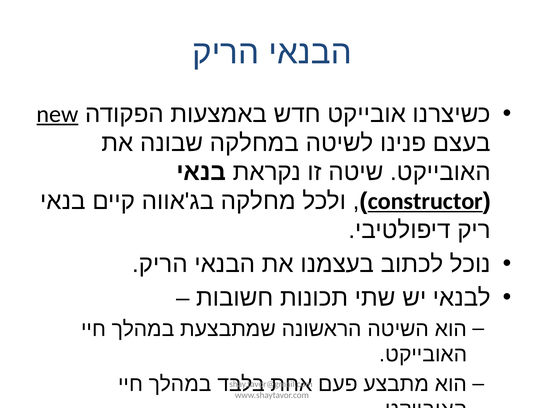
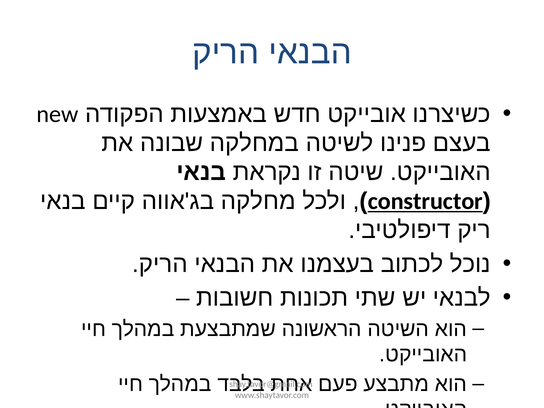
new underline: present -> none (57, 114)
